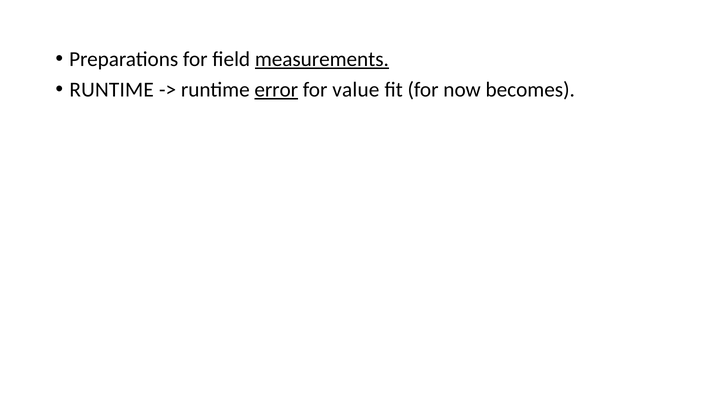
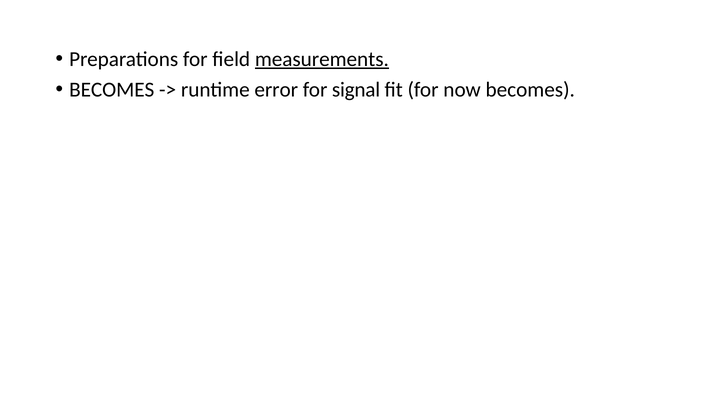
RUNTIME: RUNTIME -> BECOMES (112, 89)
error underline: present -> none (276, 89)
value: value -> signal (356, 89)
